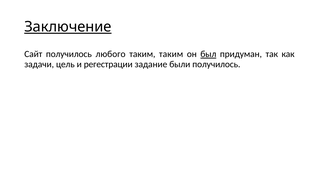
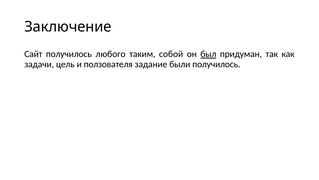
Заключение underline: present -> none (68, 27)
таким таким: таким -> собой (171, 54)
регестрации: регестрации -> ползователя (108, 64)
